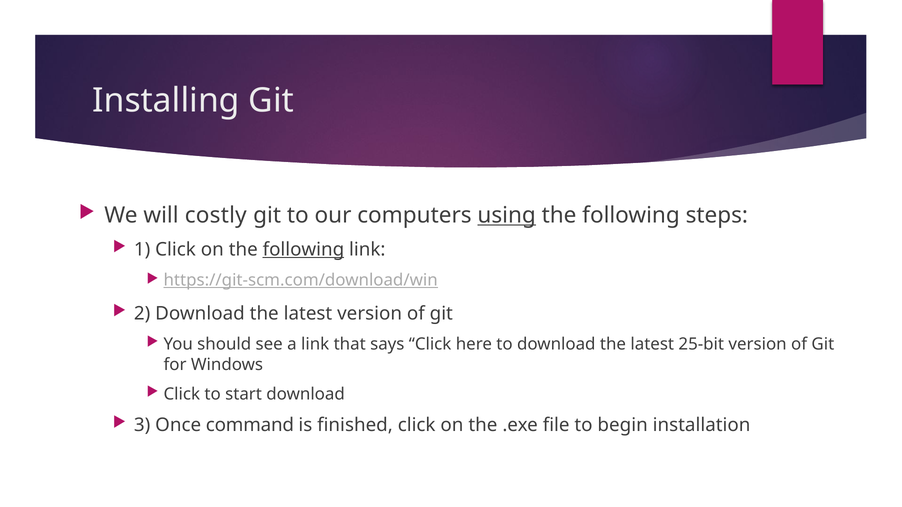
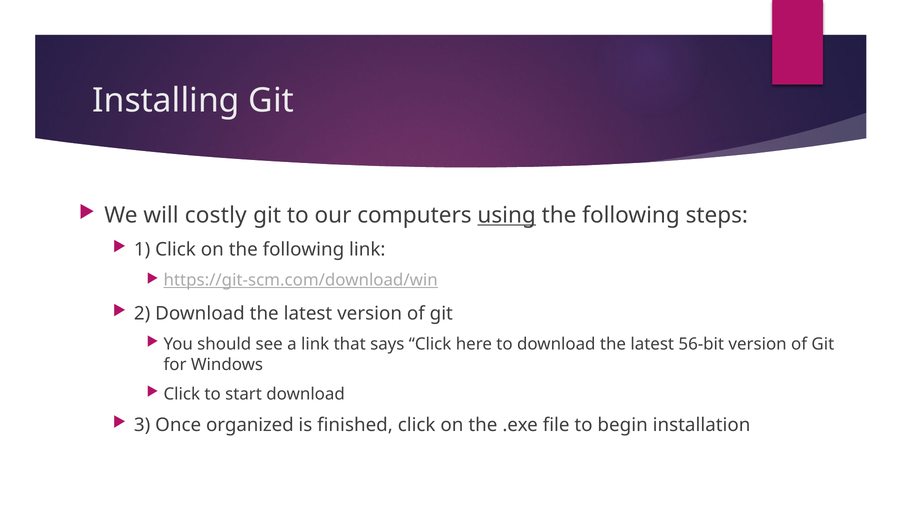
following underline: present -> none (303, 250)
25-bit: 25-bit -> 56-bit (701, 345)
command: command -> organized (250, 426)
